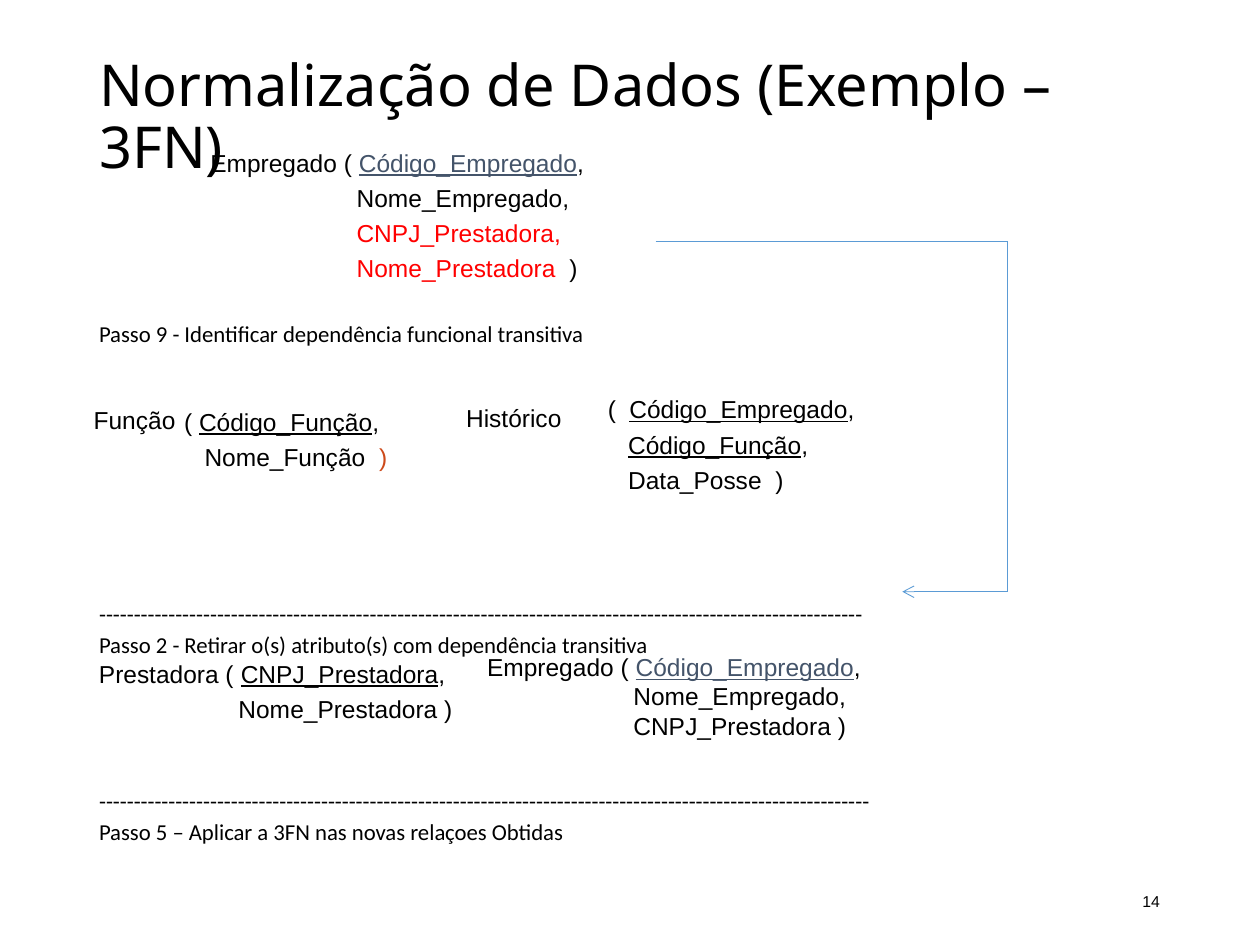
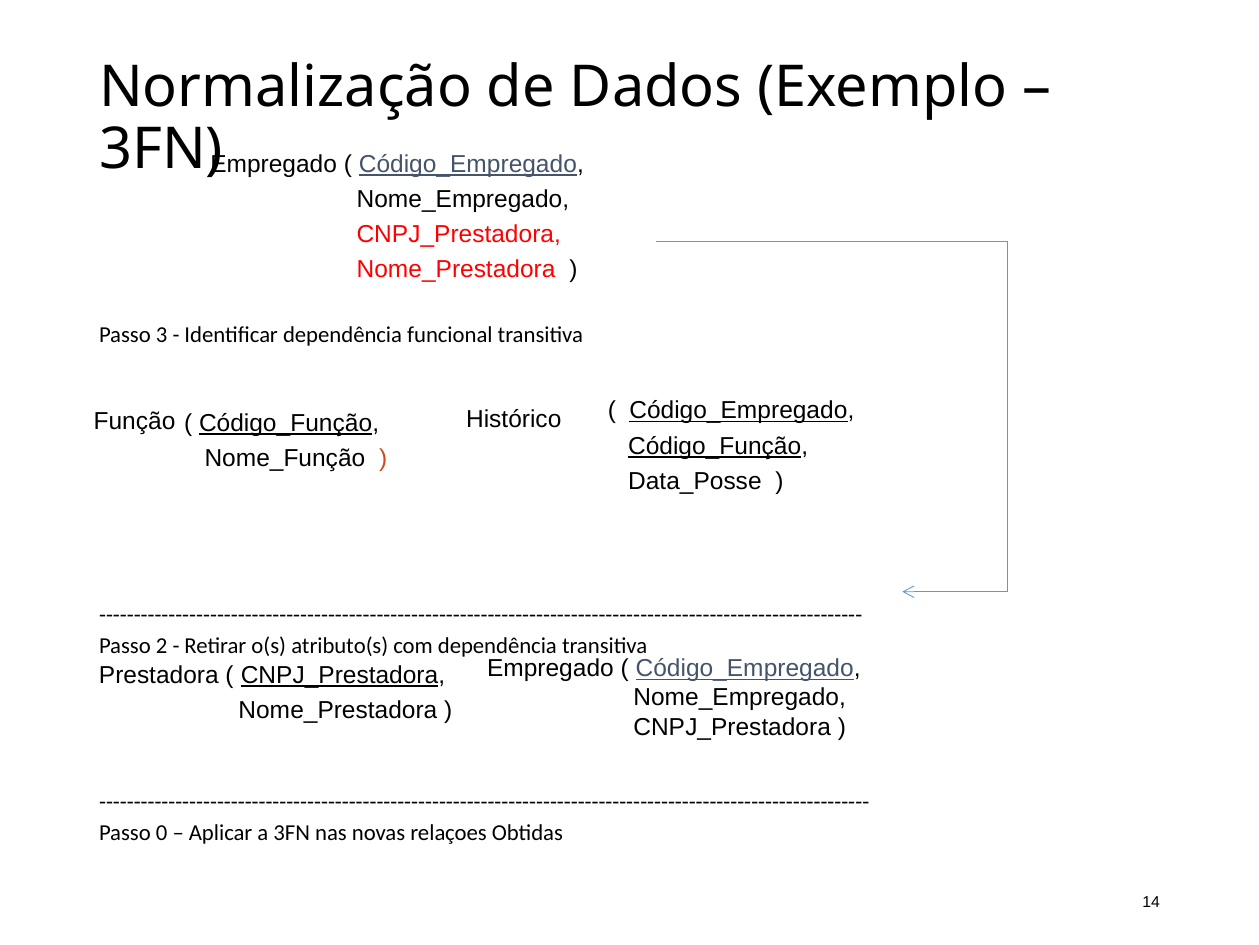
9: 9 -> 3 (162, 335)
5: 5 -> 0 (162, 832)
